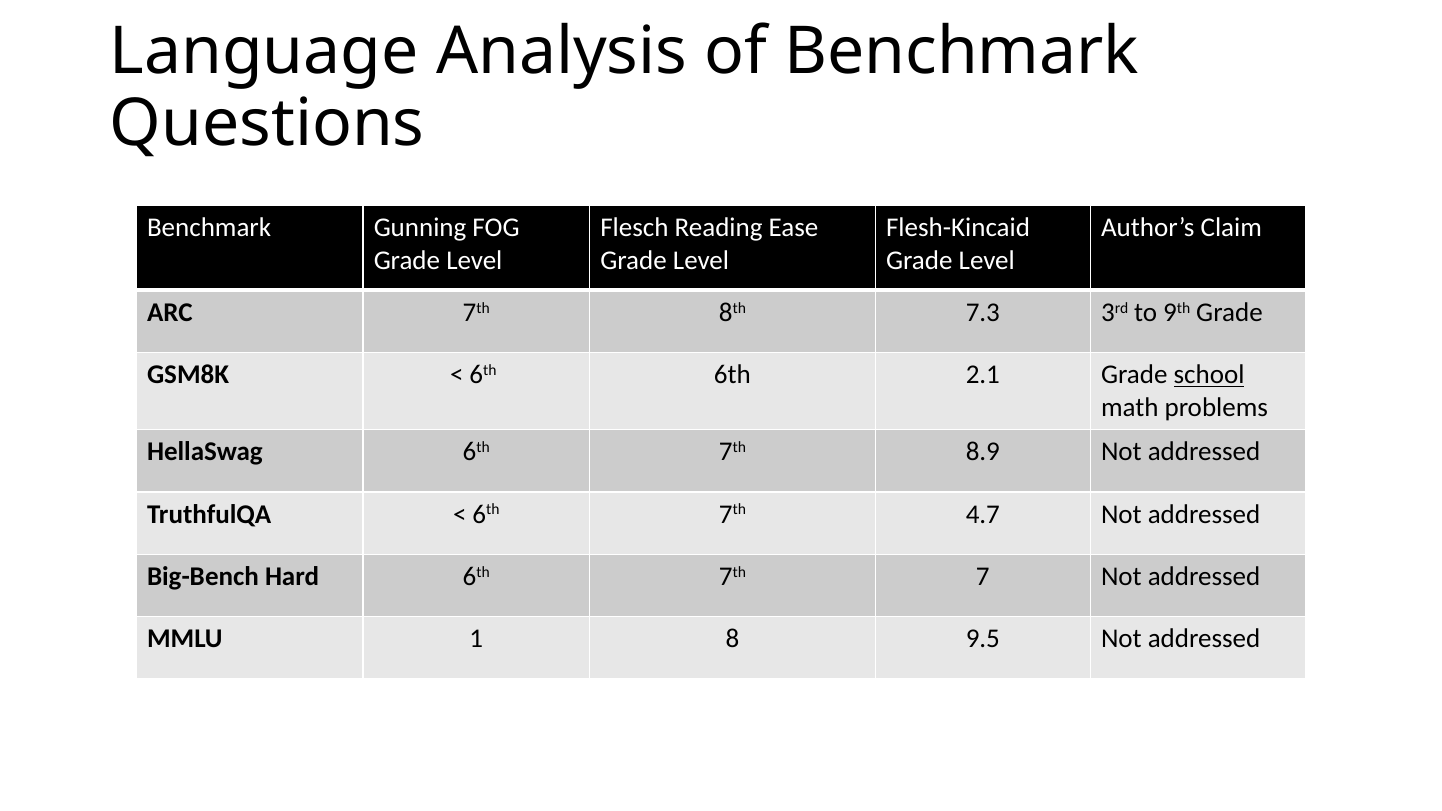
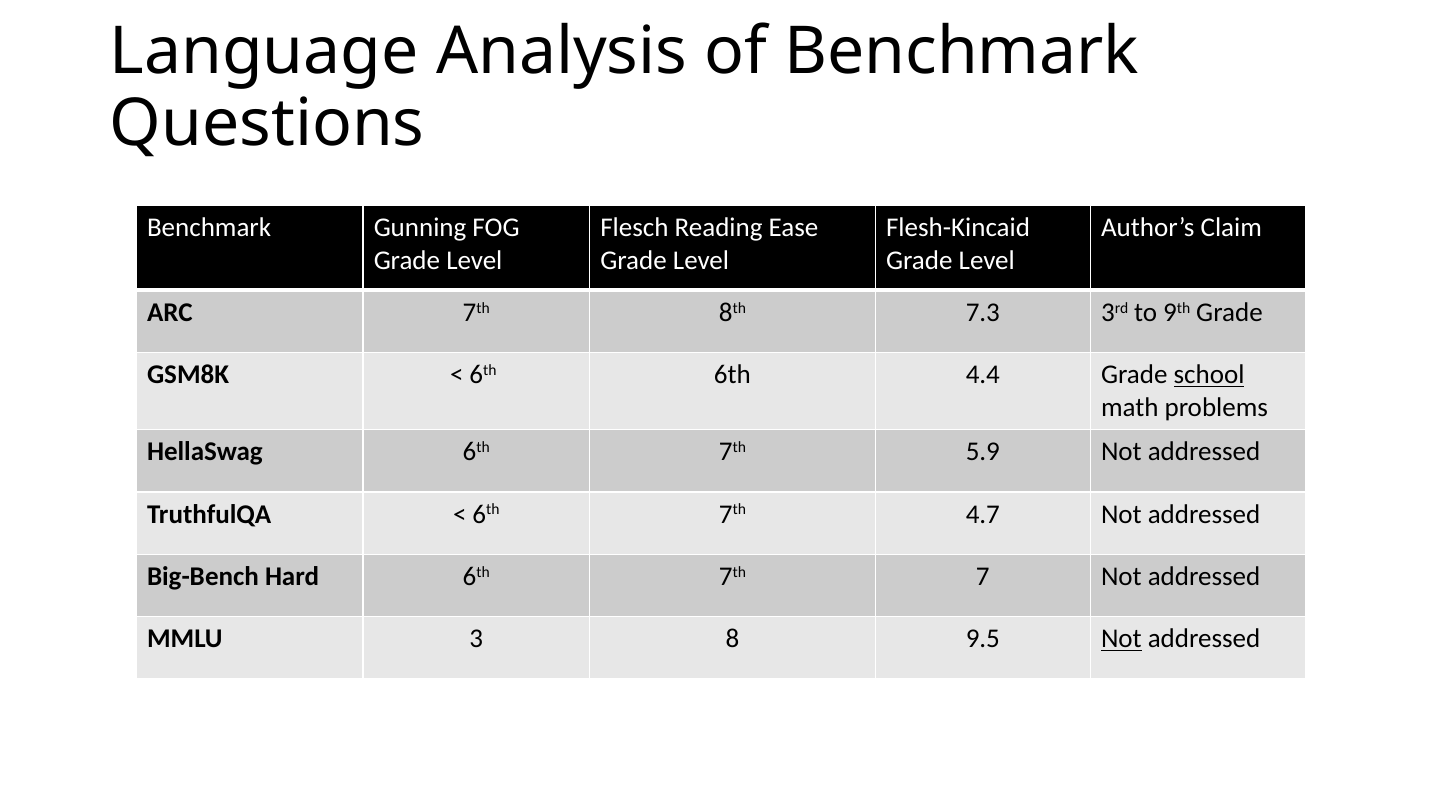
2.1: 2.1 -> 4.4 (983, 375)
8.9: 8.9 -> 5.9 (983, 452)
1: 1 -> 3 (476, 639)
Not underline: none -> present (1121, 639)
